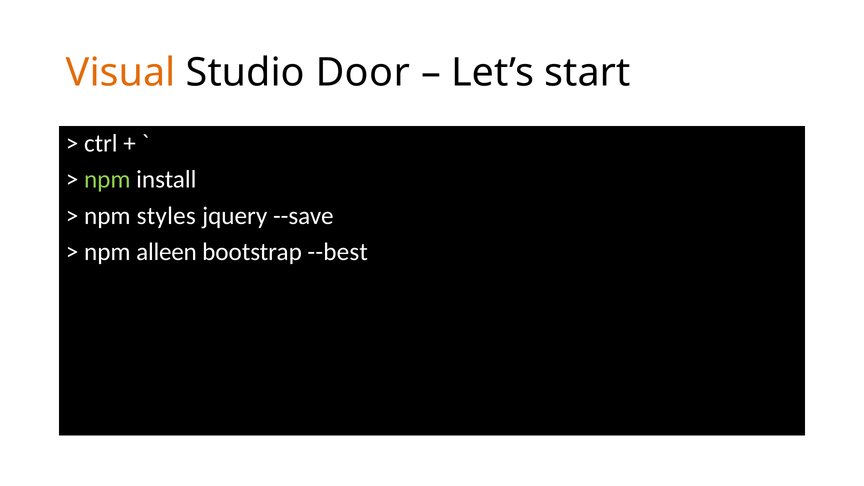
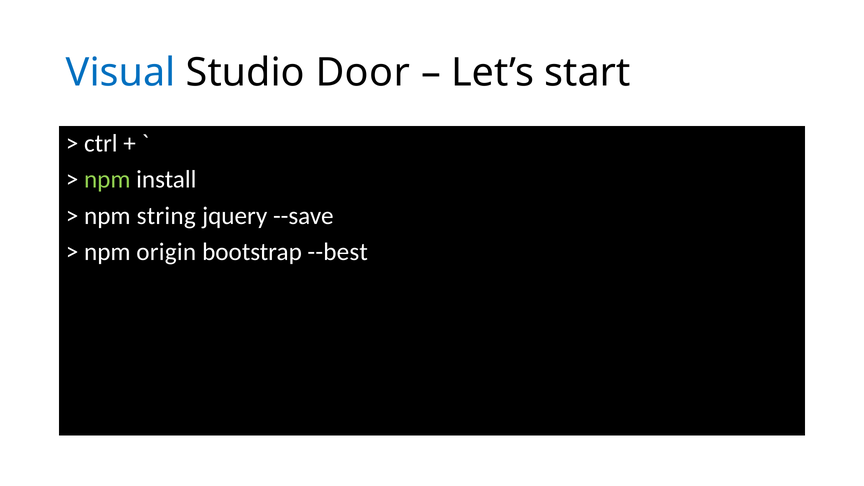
Visual colour: orange -> blue (121, 73)
styles: styles -> string (166, 216)
alleen: alleen -> origin (166, 252)
